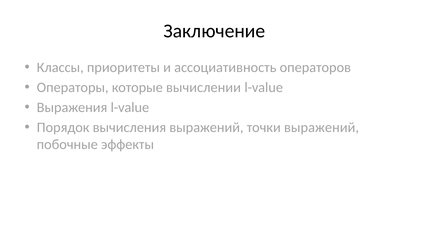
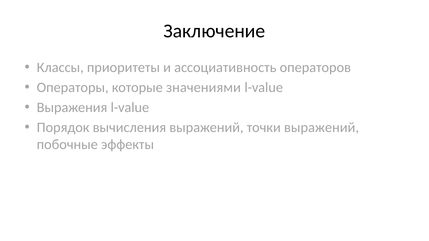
вычислении: вычислении -> значениями (203, 88)
